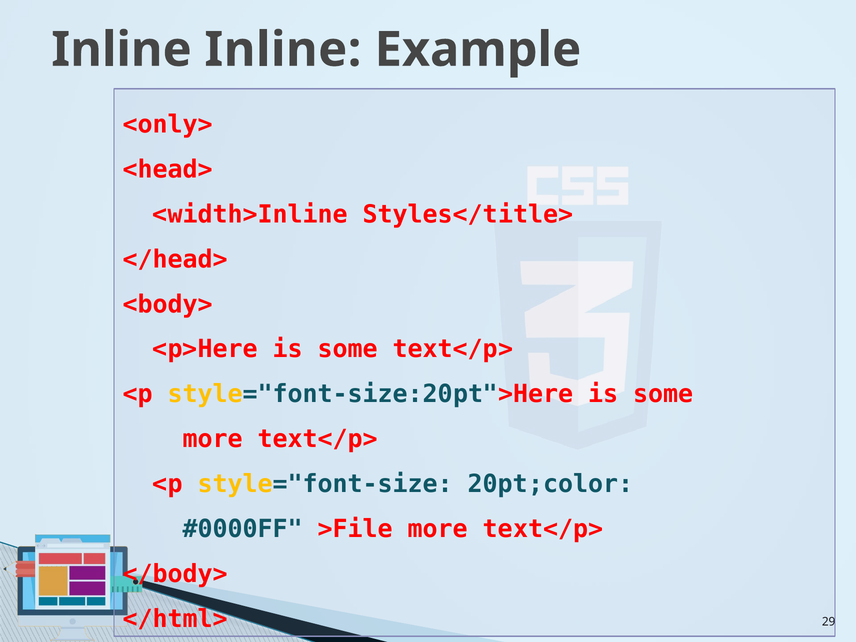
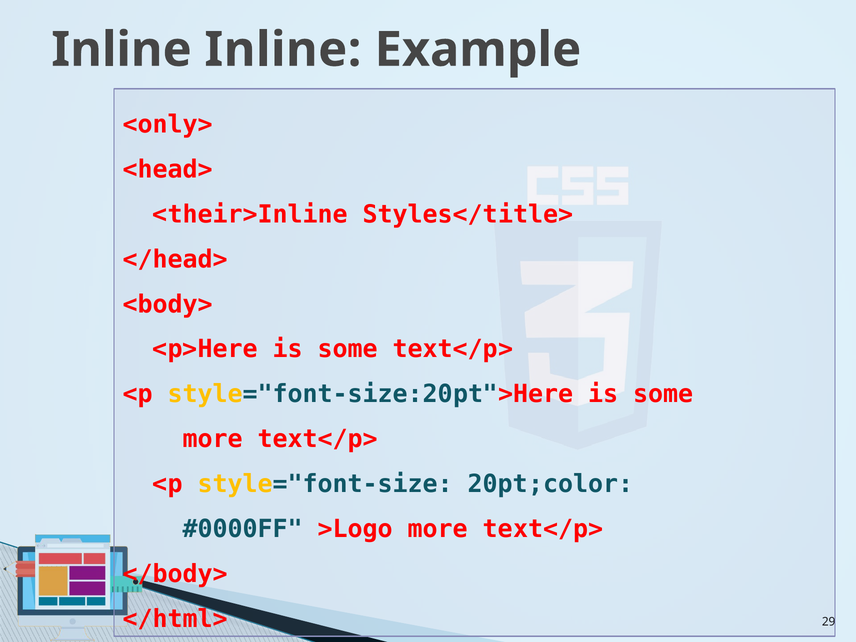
<width>Inline: <width>Inline -> <their>Inline (250, 214)
>File: >File -> >Logo (355, 529)
